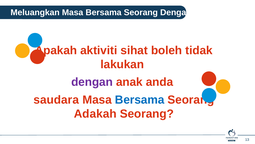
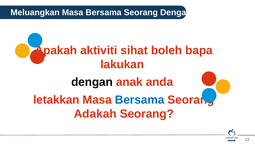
tidak: tidak -> bapa (199, 50)
dengan colour: purple -> black (92, 82)
saudara: saudara -> letakkan (56, 99)
